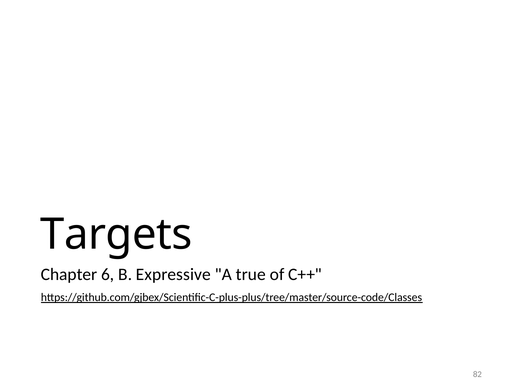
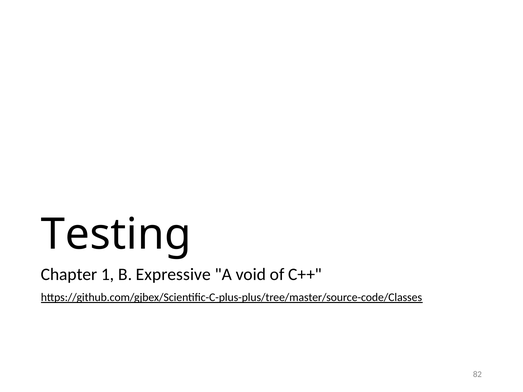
Targets: Targets -> Testing (116, 235)
6: 6 -> 1 (108, 274)
true: true -> void (251, 274)
